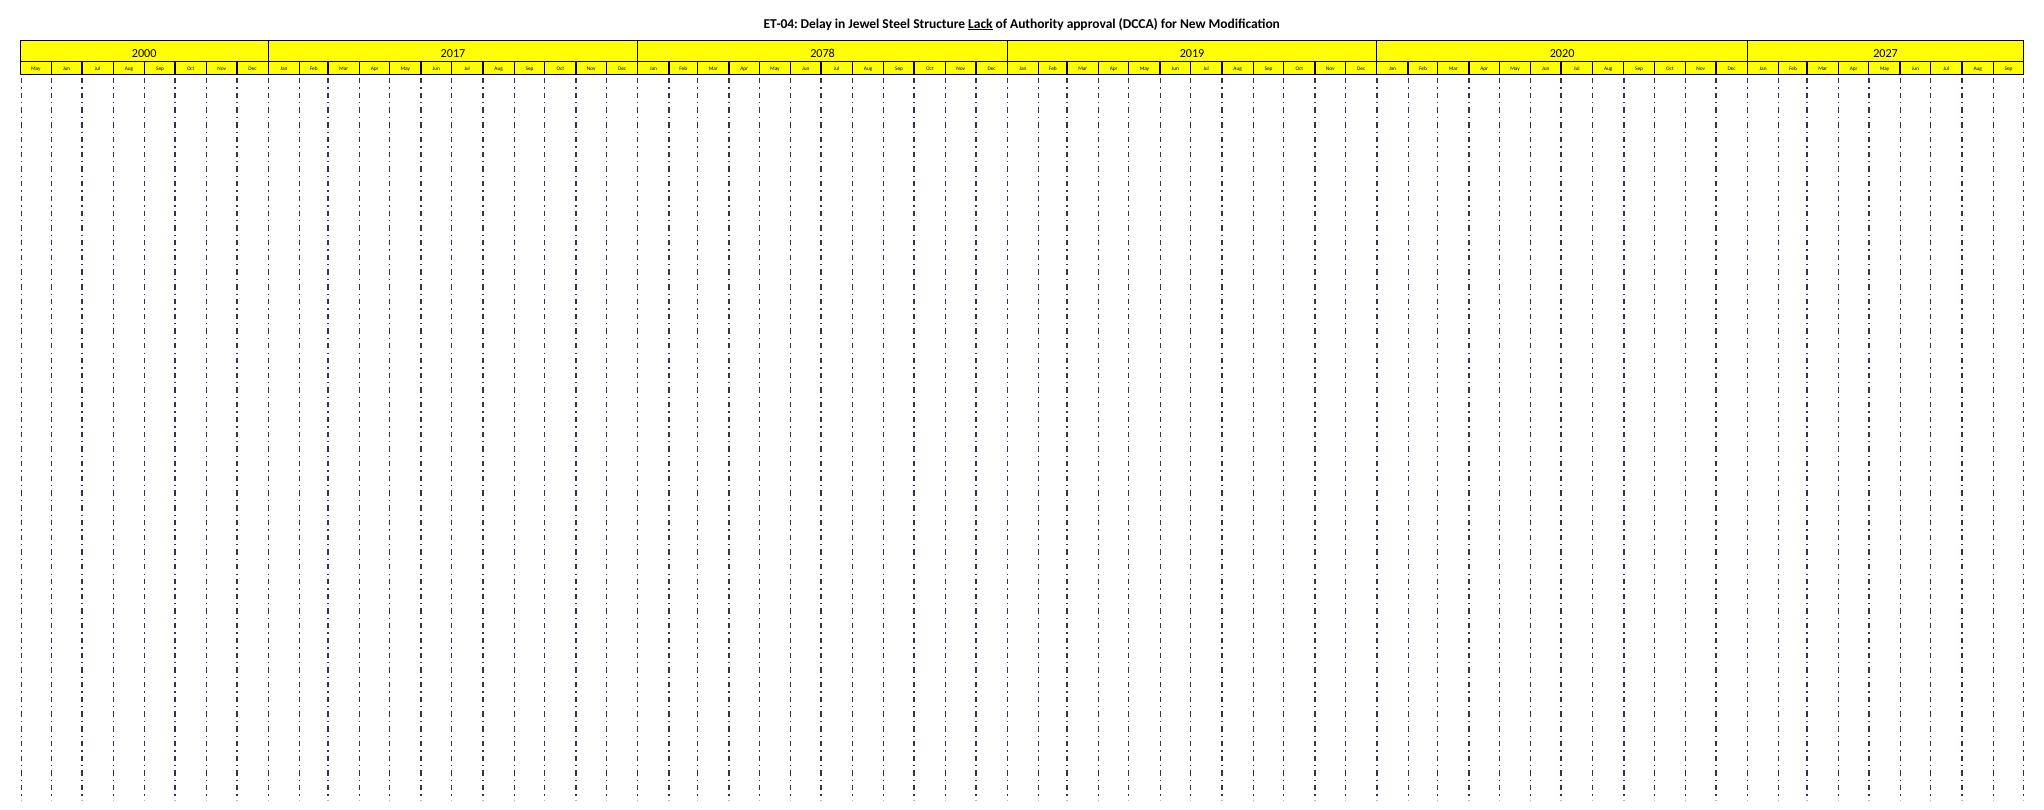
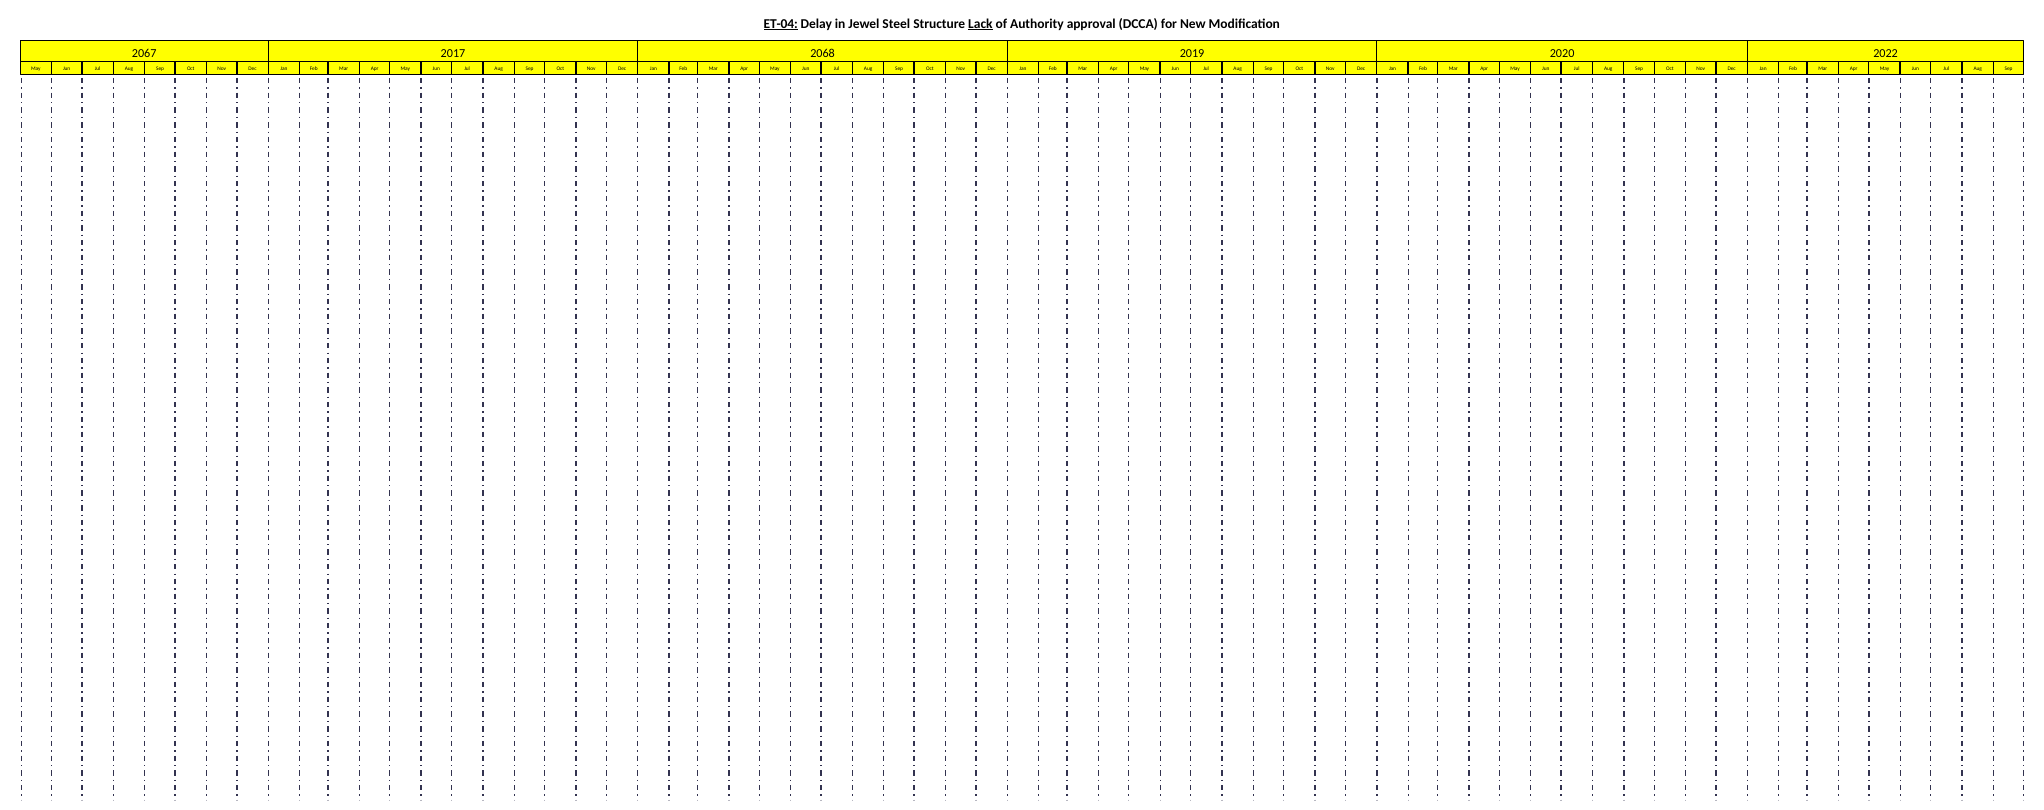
ET-04 underline: none -> present (781, 24)
2000: 2000 -> 2067 (144, 53)
2078: 2078 -> 2068 (823, 53)
2027: 2027 -> 2022 (1886, 53)
